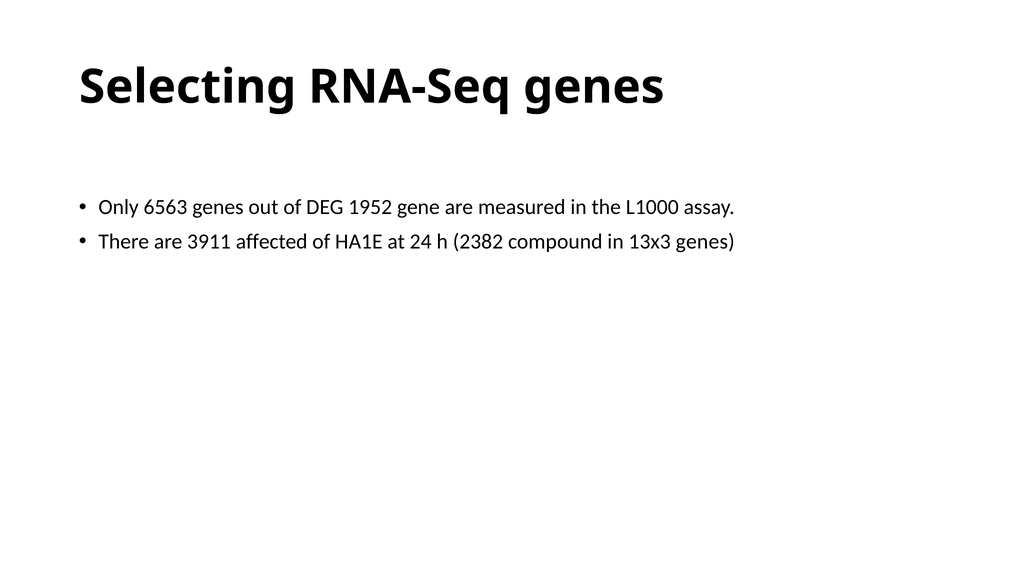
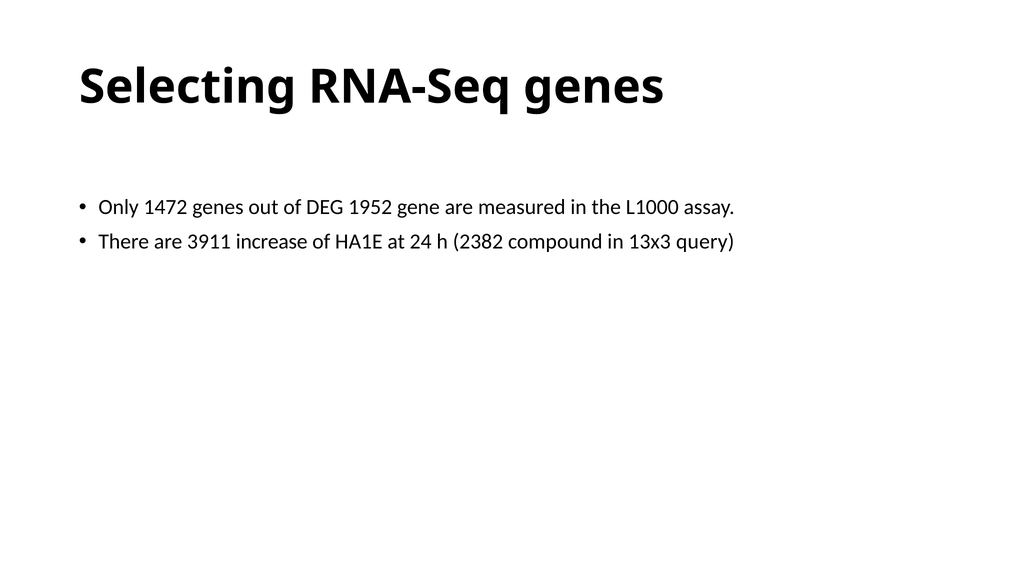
6563: 6563 -> 1472 (165, 207)
affected: affected -> increase (272, 241)
13x3 genes: genes -> query (705, 241)
